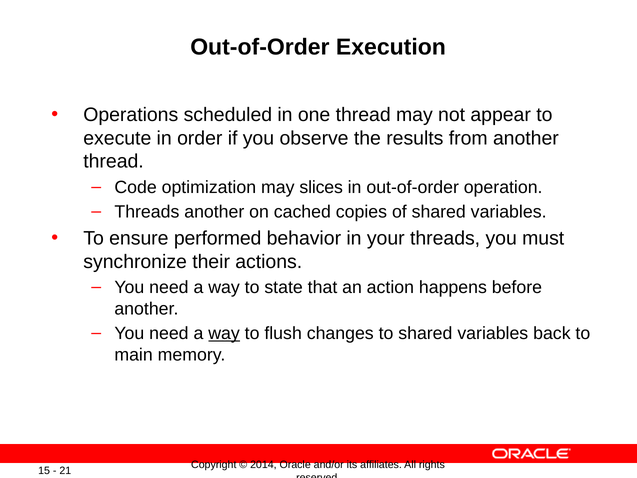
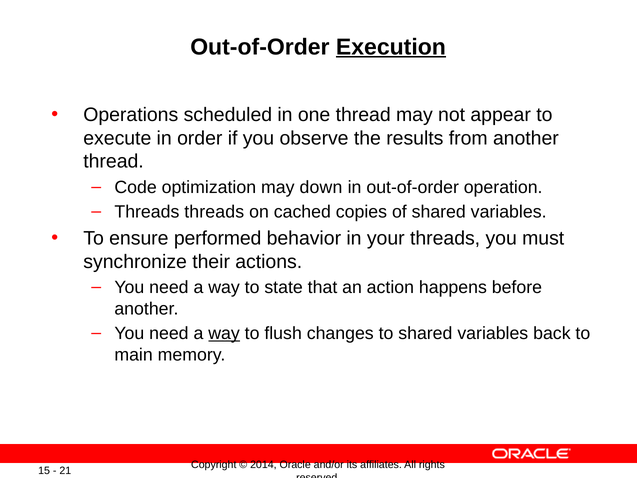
Execution underline: none -> present (391, 47)
slices: slices -> down (321, 187)
Threads another: another -> threads (214, 212)
